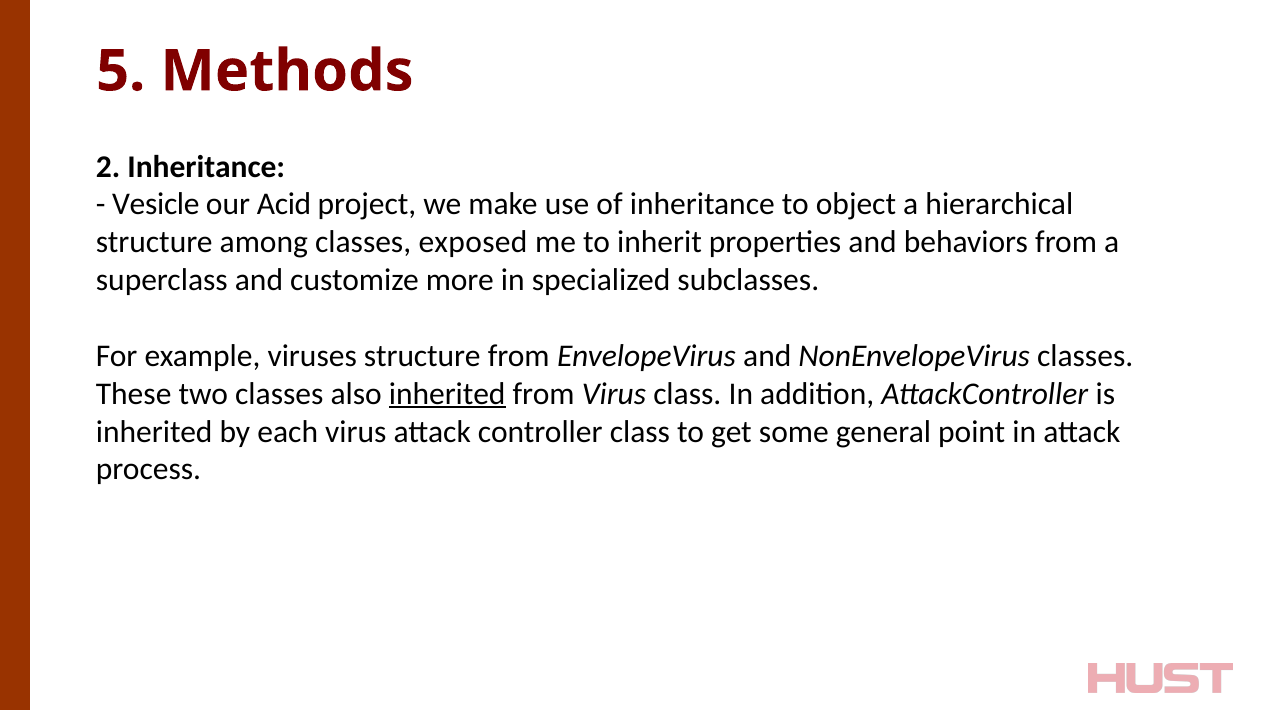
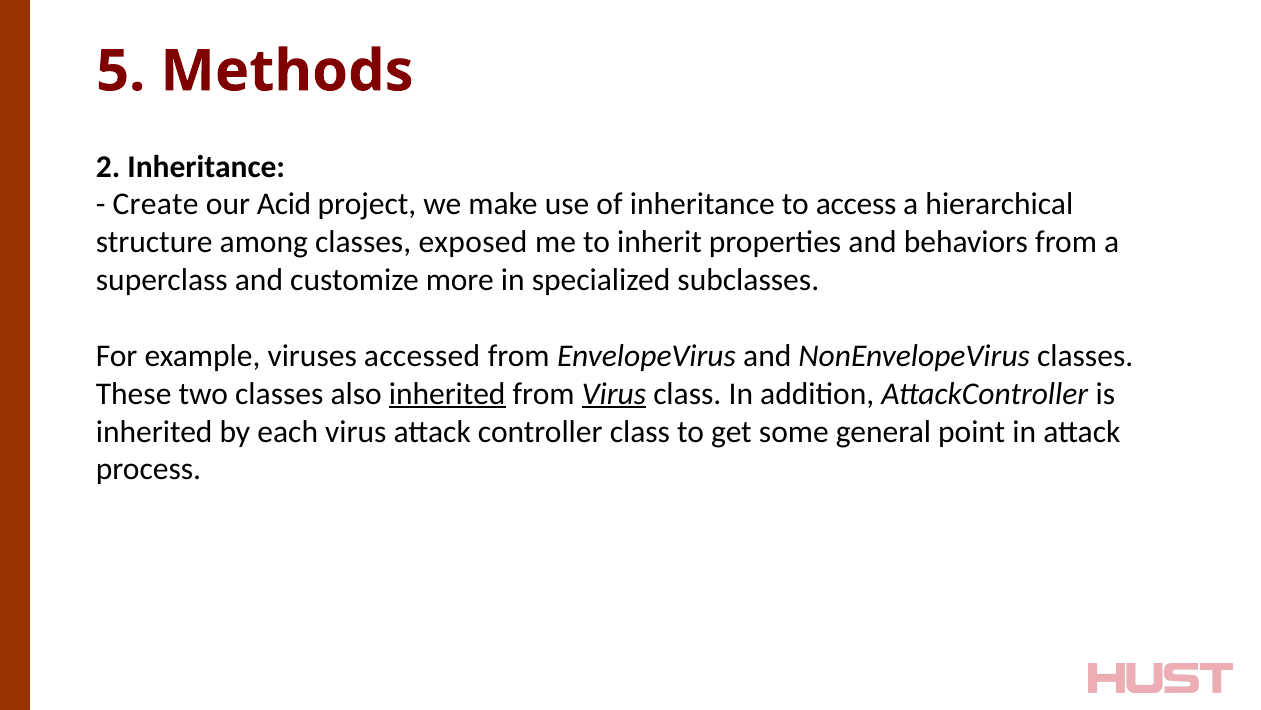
Vesicle: Vesicle -> Create (156, 204)
object: object -> access (856, 204)
viruses structure: structure -> accessed (422, 356)
Virus underline: none -> present (614, 393)
